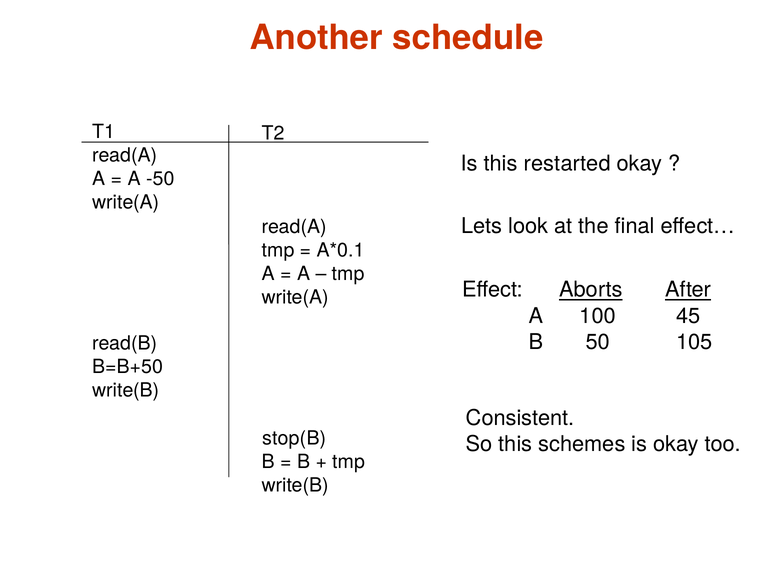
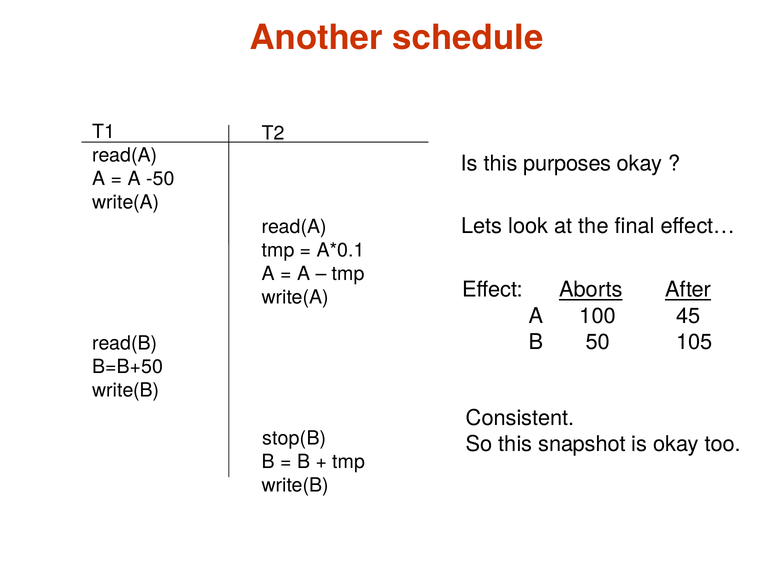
restarted: restarted -> purposes (567, 164)
schemes: schemes -> snapshot (582, 444)
